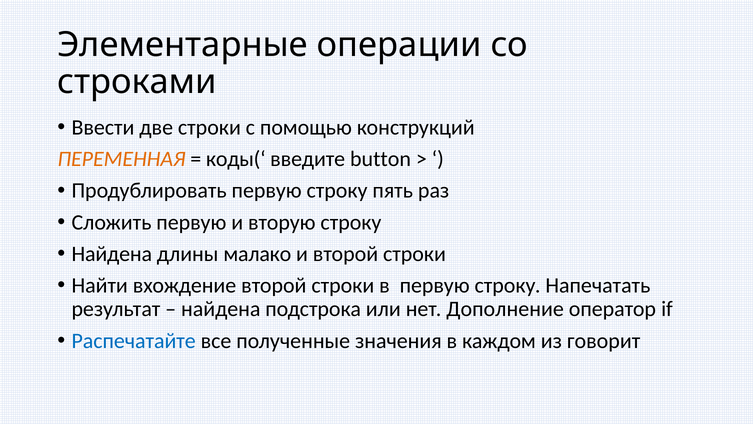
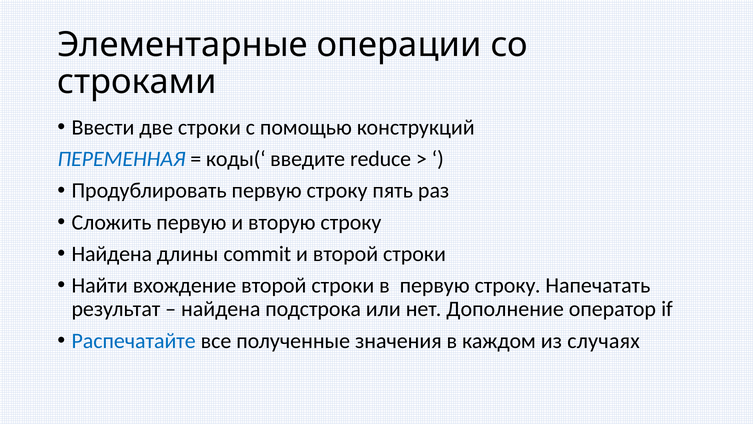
ПЕРЕМЕННАЯ colour: orange -> blue (121, 159)
button: button -> reduce (381, 159)
малако: малако -> commit (257, 254)
говорит: говорит -> случаях (604, 340)
